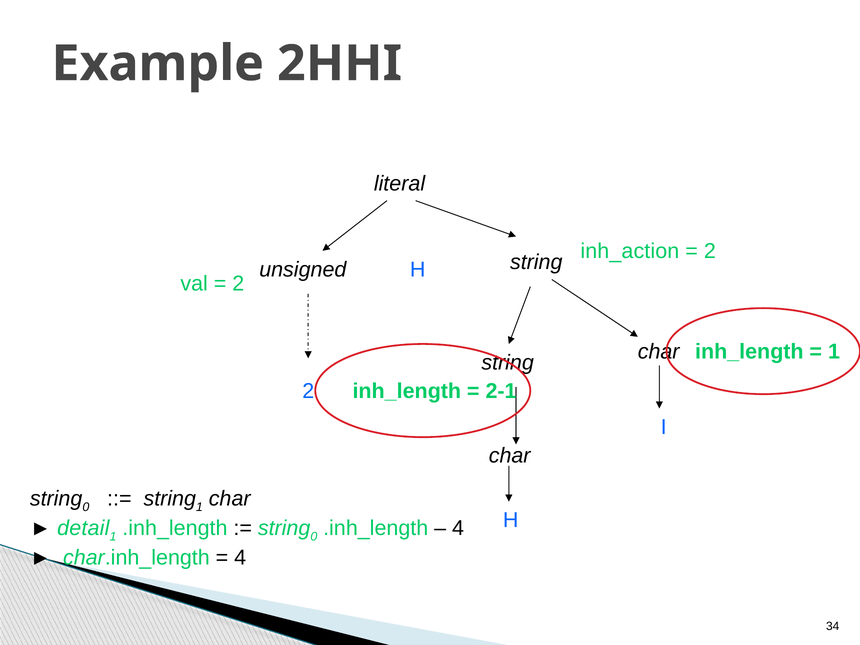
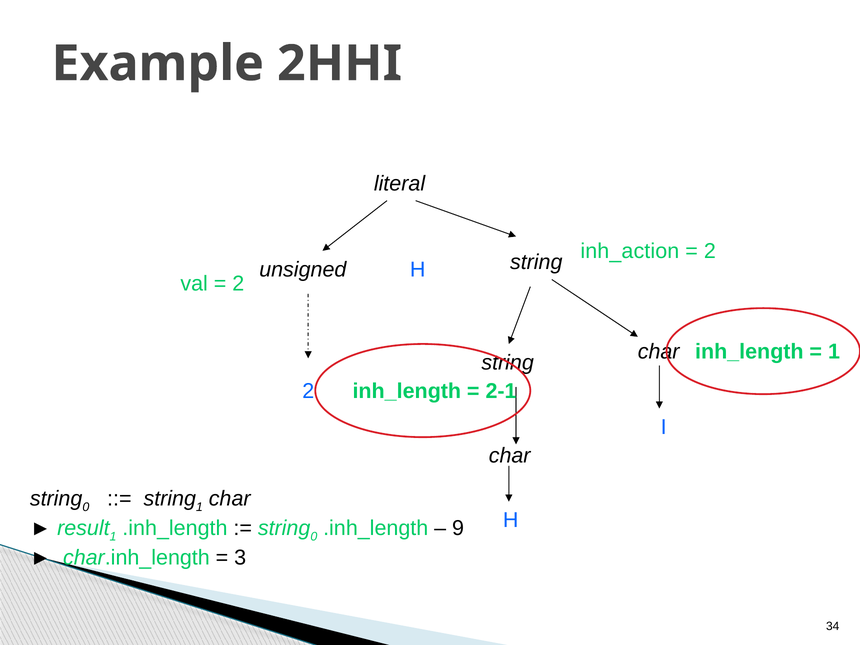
detail: detail -> result (83, 528)
4: 4 -> 9 (458, 528)
4: 4 -> 3 (240, 557)
